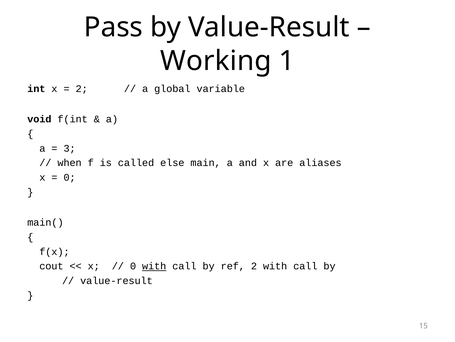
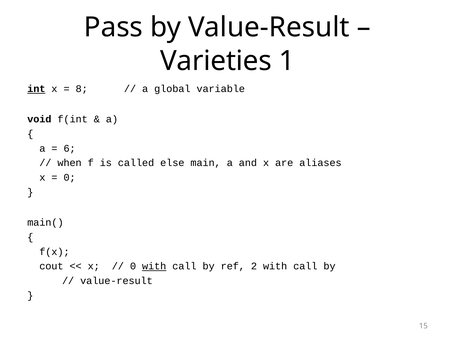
Working: Working -> Varieties (216, 61)
int underline: none -> present (36, 89)
2: 2 -> 8 (82, 89)
3: 3 -> 6 (70, 148)
